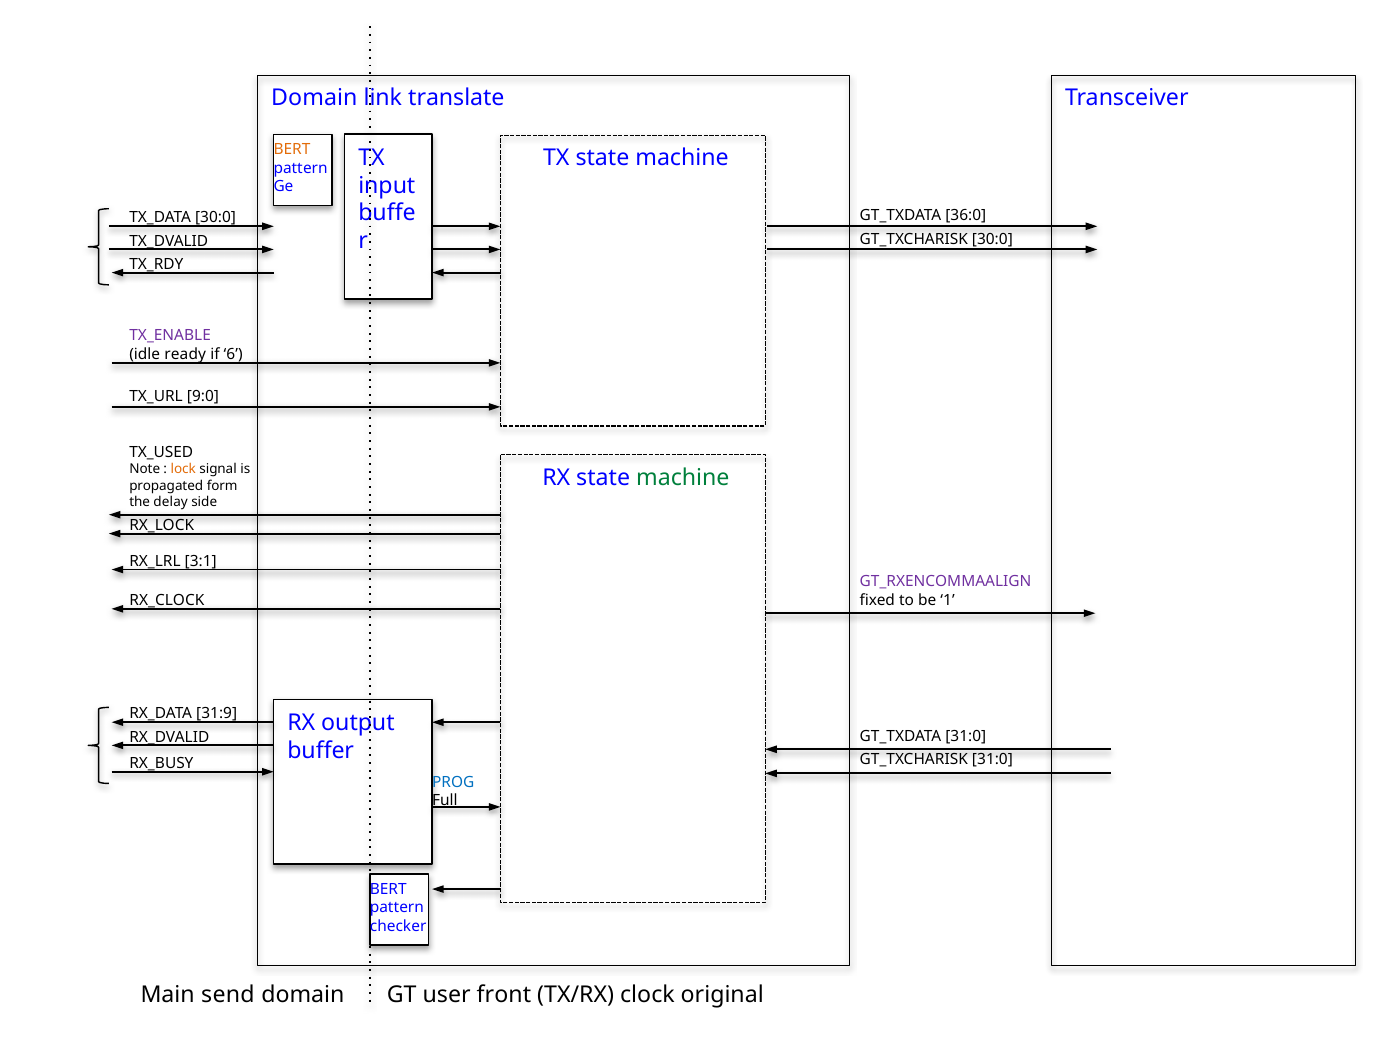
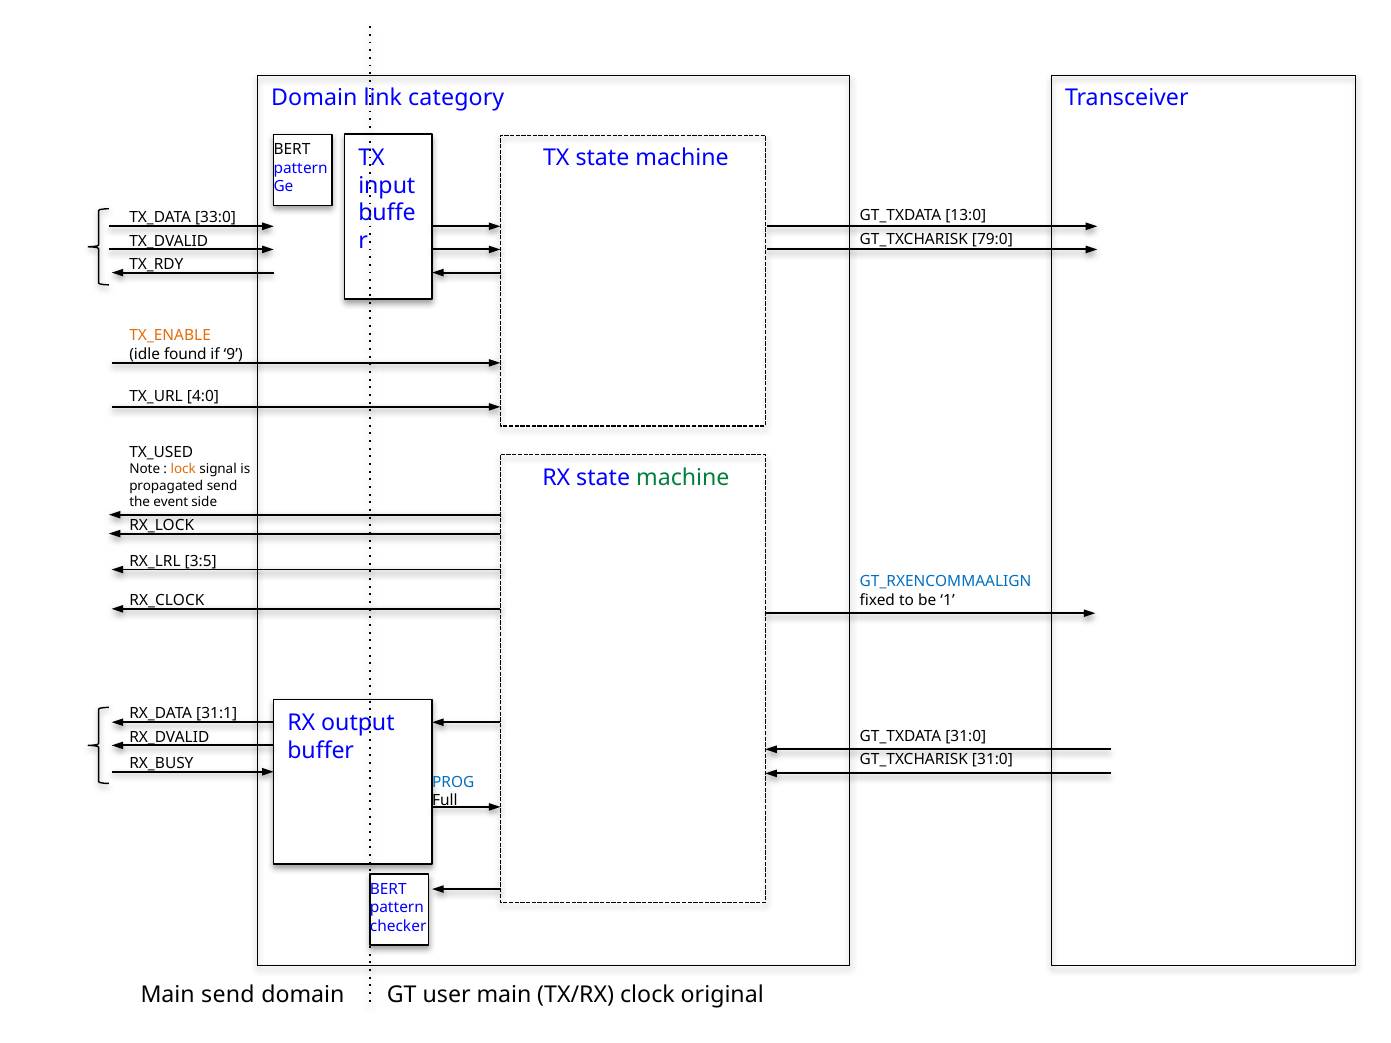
translate: translate -> category (456, 98)
BERT colour: orange -> black (292, 150)
36:0: 36:0 -> 13:0 (966, 216)
TX_DATA 30:0: 30:0 -> 33:0 (216, 218)
GT_TXCHARISK 30:0: 30:0 -> 79:0 (992, 239)
TX_ENABLE colour: purple -> orange (170, 336)
ready: ready -> found (185, 354)
6: 6 -> 9 (233, 354)
9:0: 9:0 -> 4:0 (203, 397)
propagated form: form -> send (222, 486)
delay: delay -> event (171, 502)
3:1: 3:1 -> 3:5 (201, 561)
GT_RXENCOMMAALIGN colour: purple -> blue (946, 582)
31:9: 31:9 -> 31:1 (217, 714)
user front: front -> main (504, 995)
